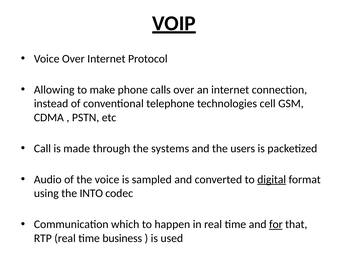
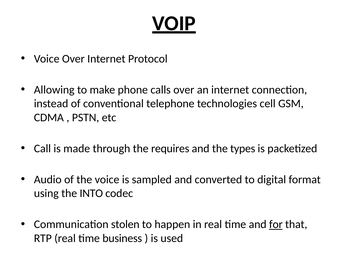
systems: systems -> requires (170, 149)
users: users -> types (243, 149)
digital underline: present -> none (272, 179)
which: which -> stolen (125, 224)
